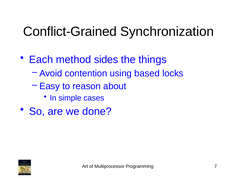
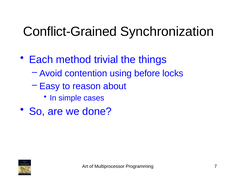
sides: sides -> trivial (106, 60)
based: based -> before (147, 73)
